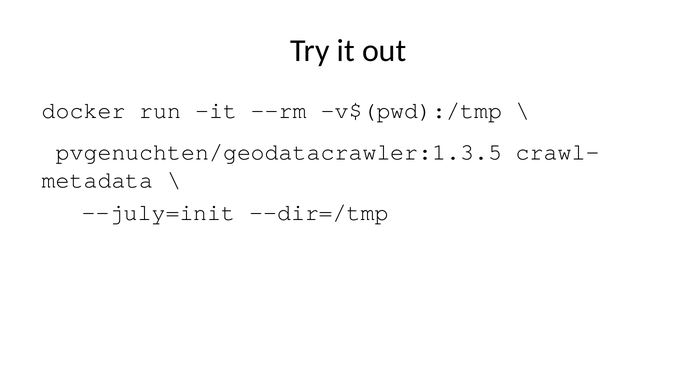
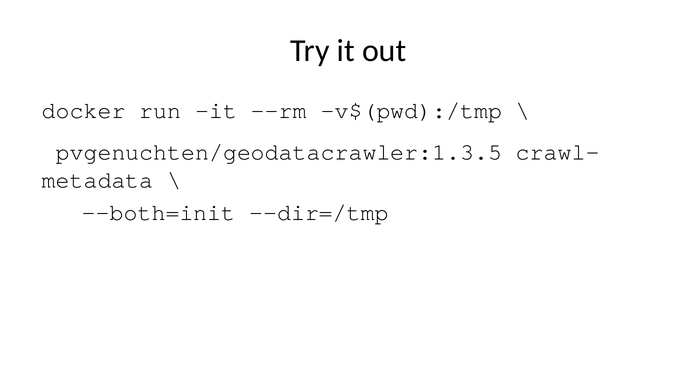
--july=init: --july=init -> --both=init (159, 213)
